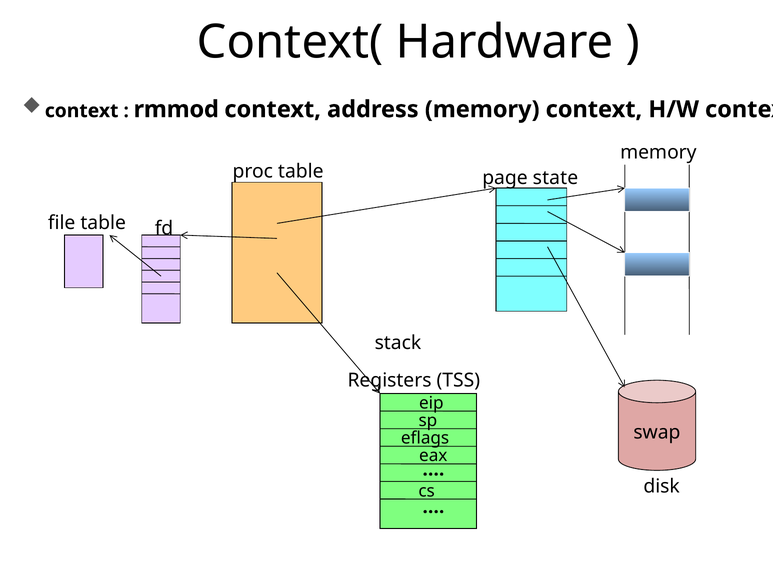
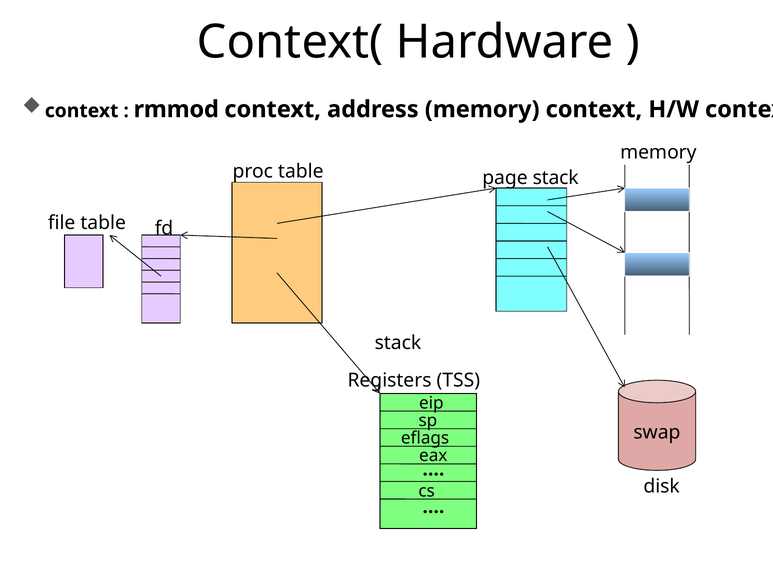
page state: state -> stack (556, 178)
